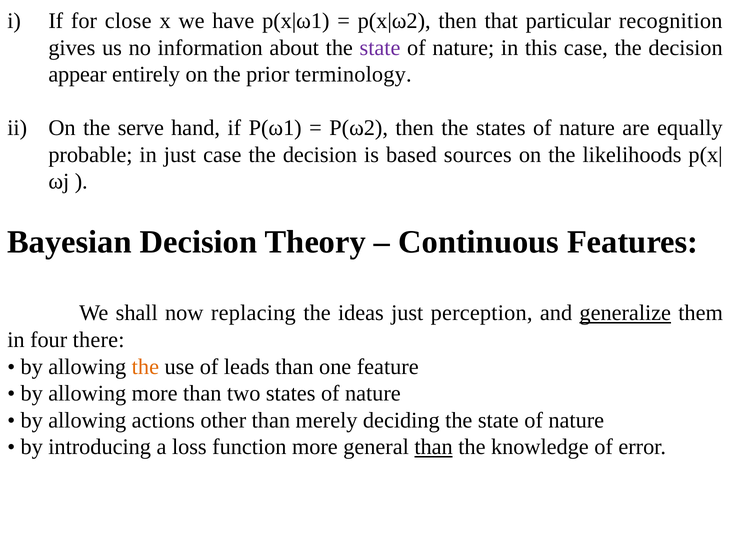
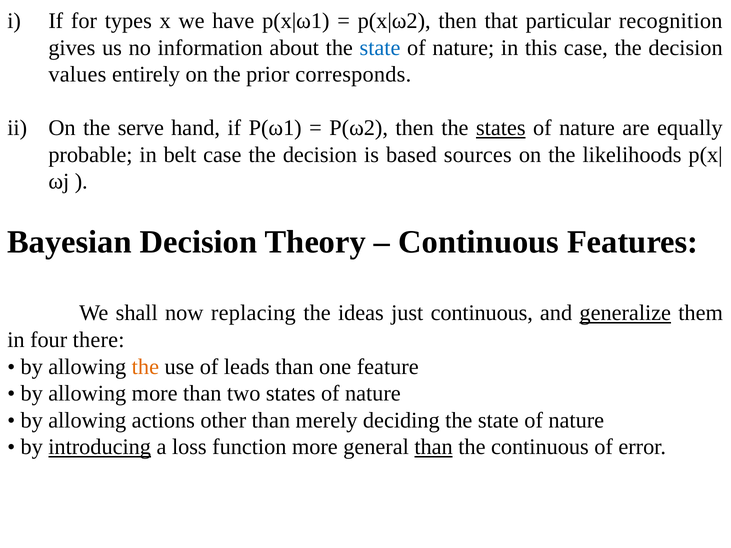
close: close -> types (128, 21)
state colour: purple -> blue (380, 48)
appear: appear -> values (77, 74)
terminology: terminology -> corresponds (353, 74)
states underline: none -> present (501, 128)
in just: just -> belt (180, 155)
just perception: perception -> continuous (482, 313)
introducing underline: none -> present (100, 447)
the knowledge: knowledge -> continuous (540, 447)
